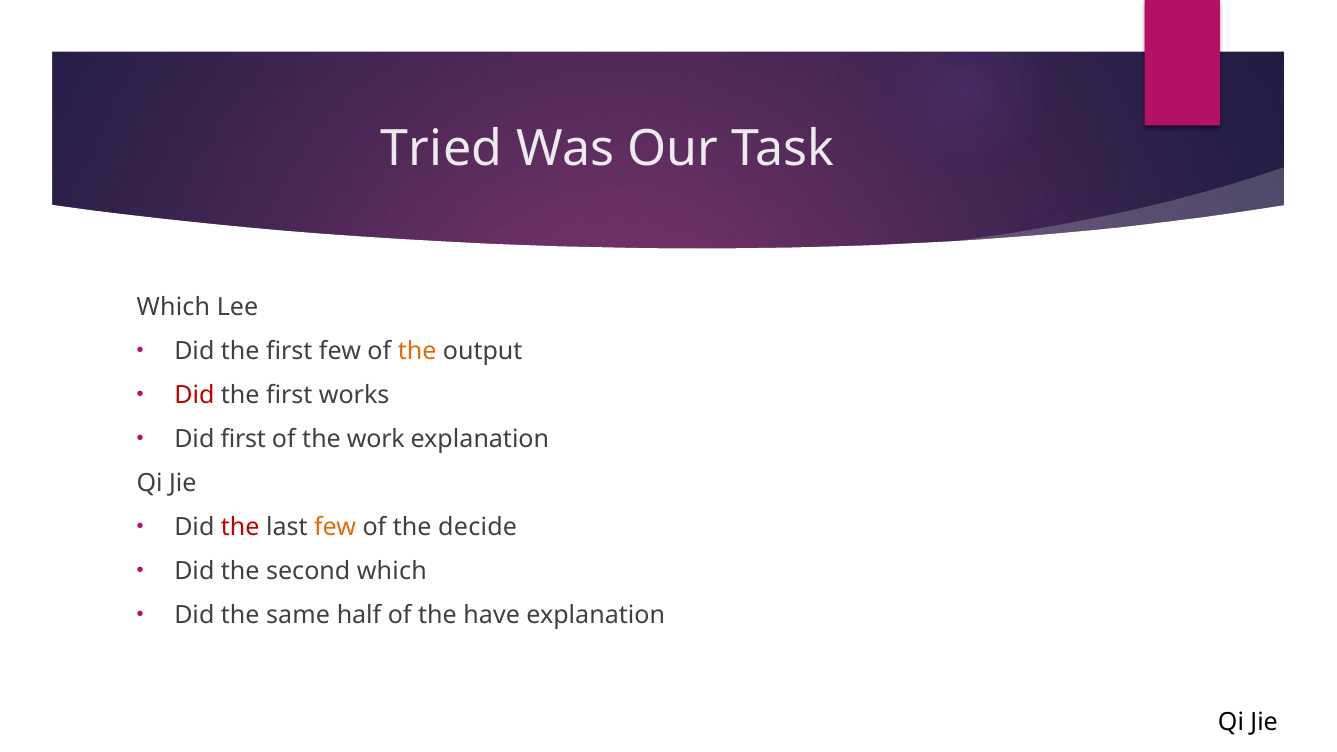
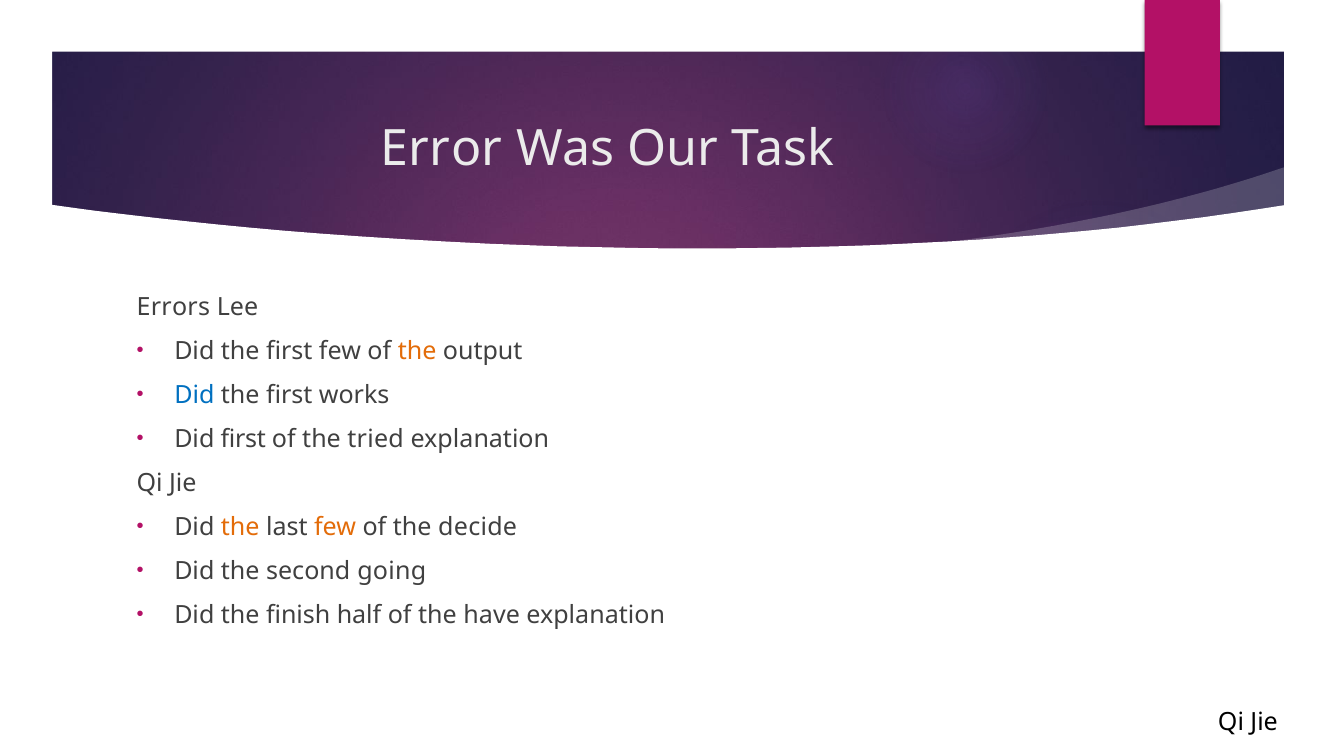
Tried: Tried -> Error (442, 149)
Which: Which -> Errors (173, 307)
Did colour: red -> blue (194, 395)
work: work -> tried (376, 439)
the colour: red -> orange (240, 527)
second which: which -> going (392, 571)
same: same -> finish (298, 615)
